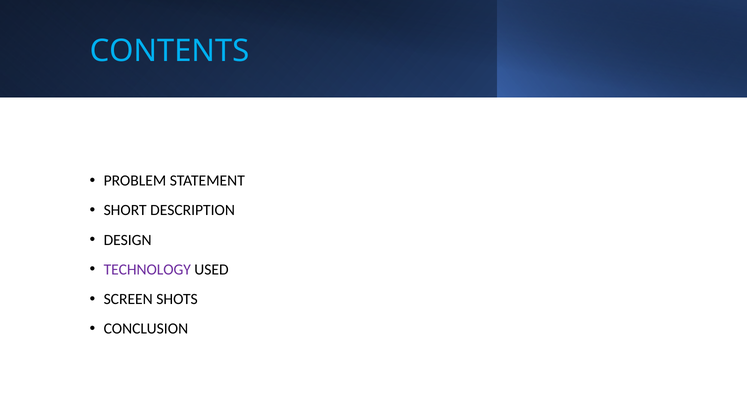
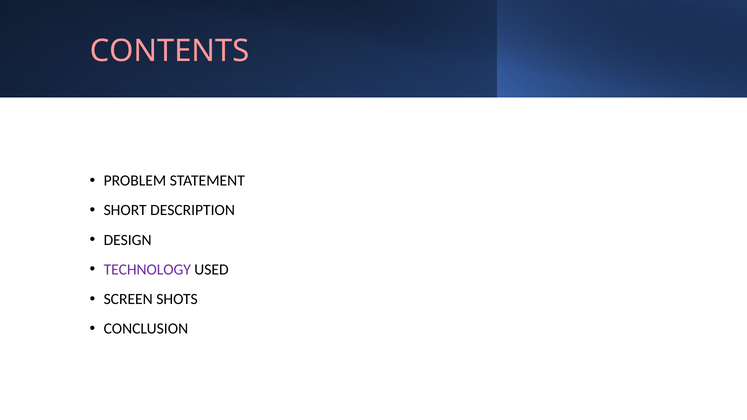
CONTENTS colour: light blue -> pink (169, 51)
